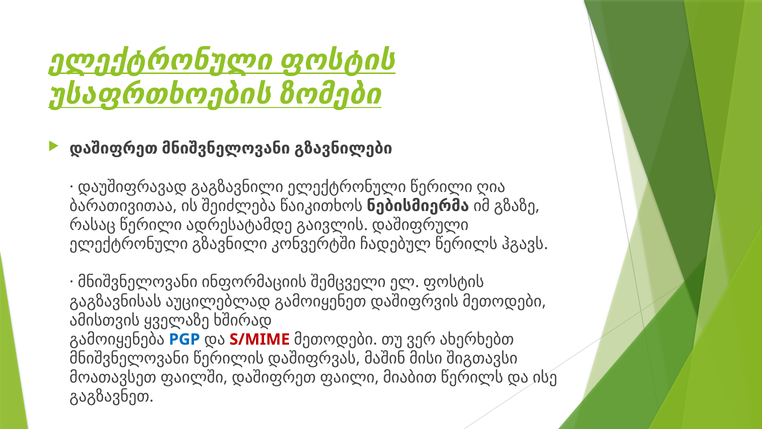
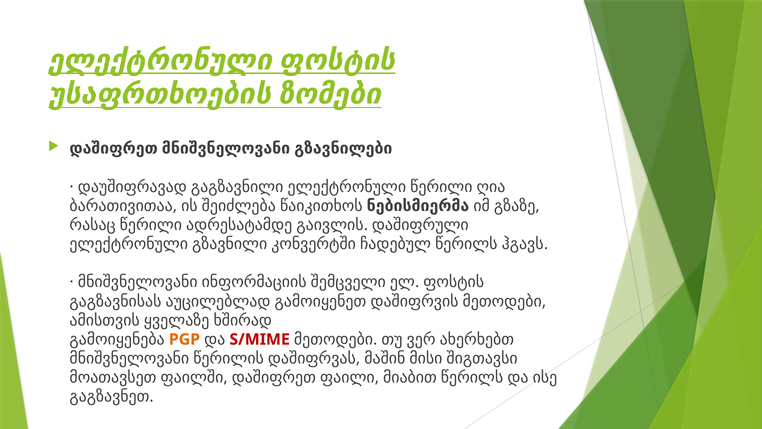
PGP colour: blue -> orange (184, 339)
